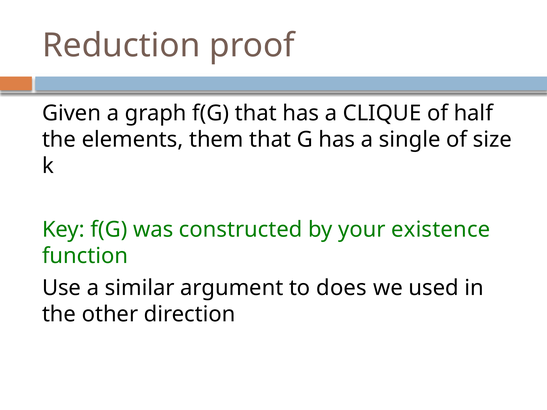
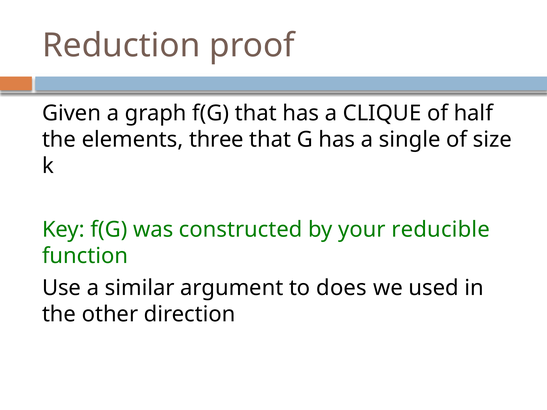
them: them -> three (216, 140)
existence: existence -> reducible (441, 230)
